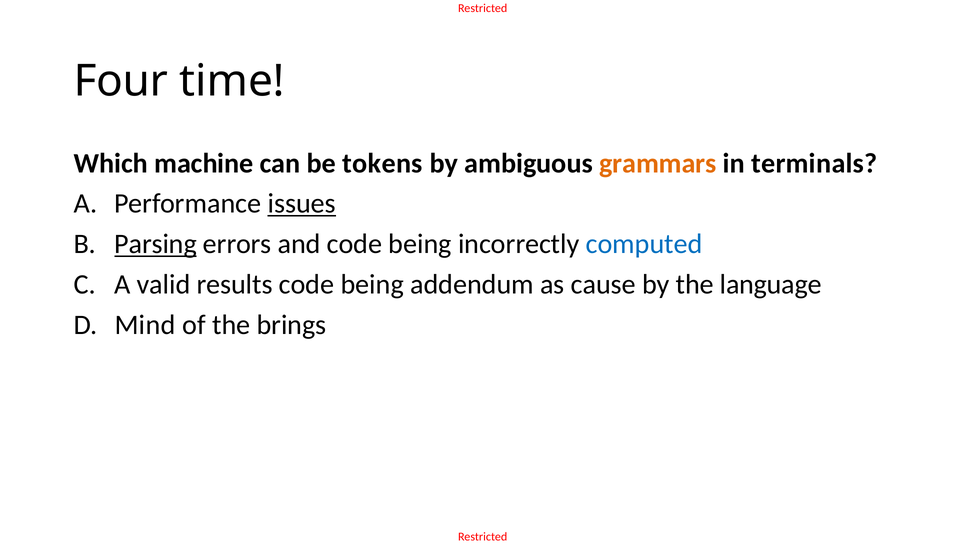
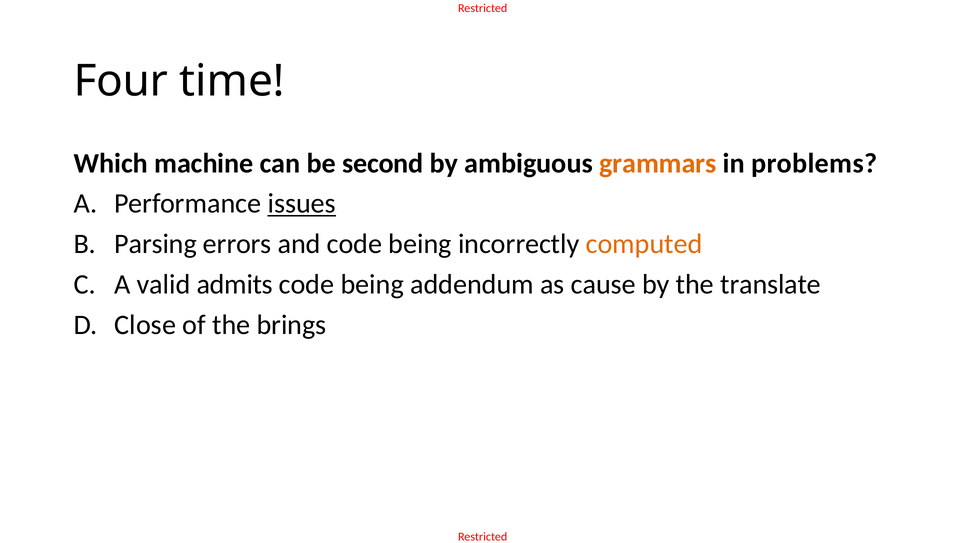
tokens: tokens -> second (383, 163)
terminals: terminals -> problems (814, 163)
Parsing underline: present -> none (156, 244)
computed colour: blue -> orange (644, 244)
results: results -> admits (235, 285)
language: language -> translate (771, 285)
Mind: Mind -> Close (145, 325)
